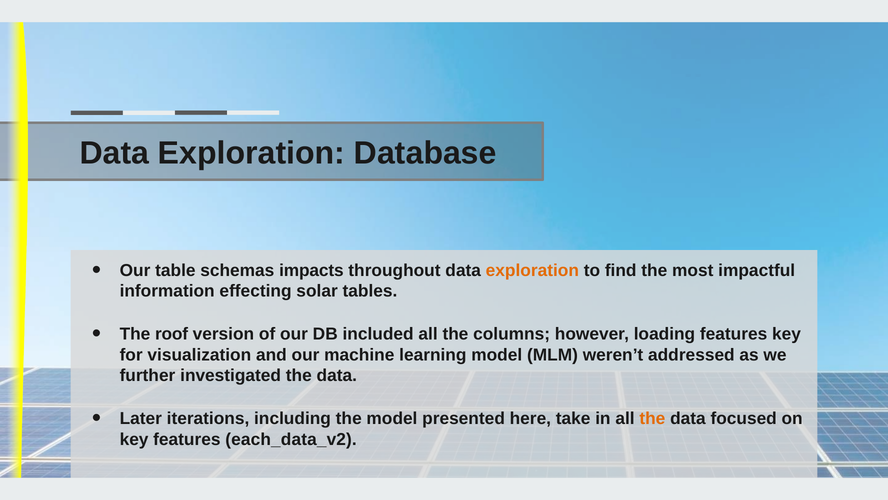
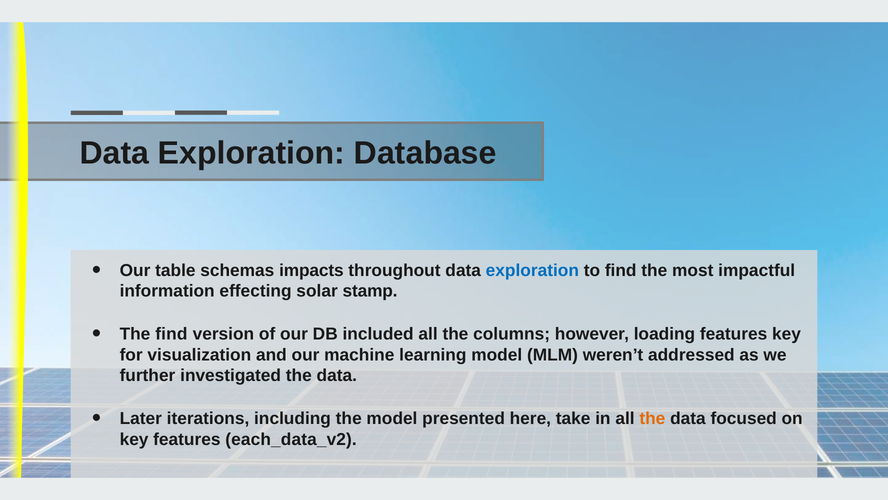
exploration colour: orange -> blue (532, 270)
tables: tables -> stamp (370, 291)
The roof: roof -> find (171, 334)
